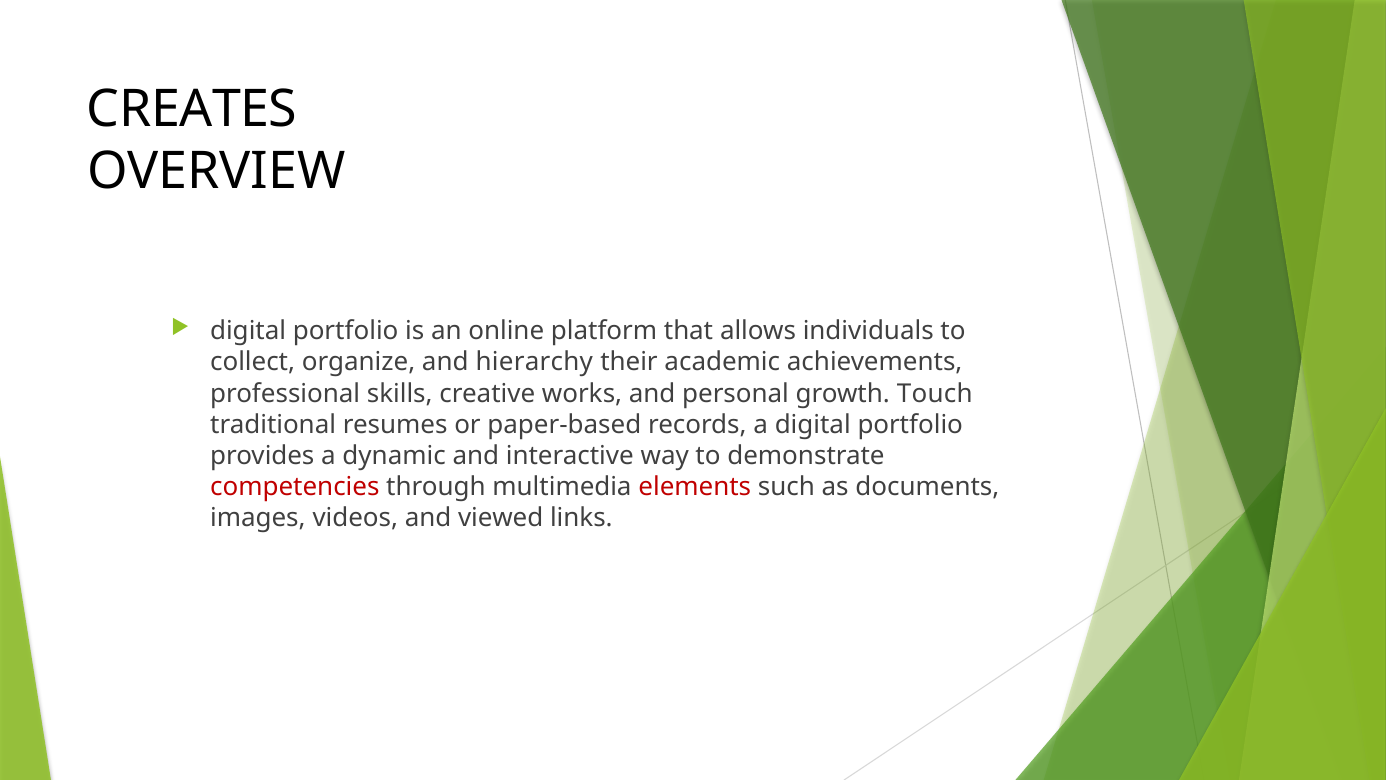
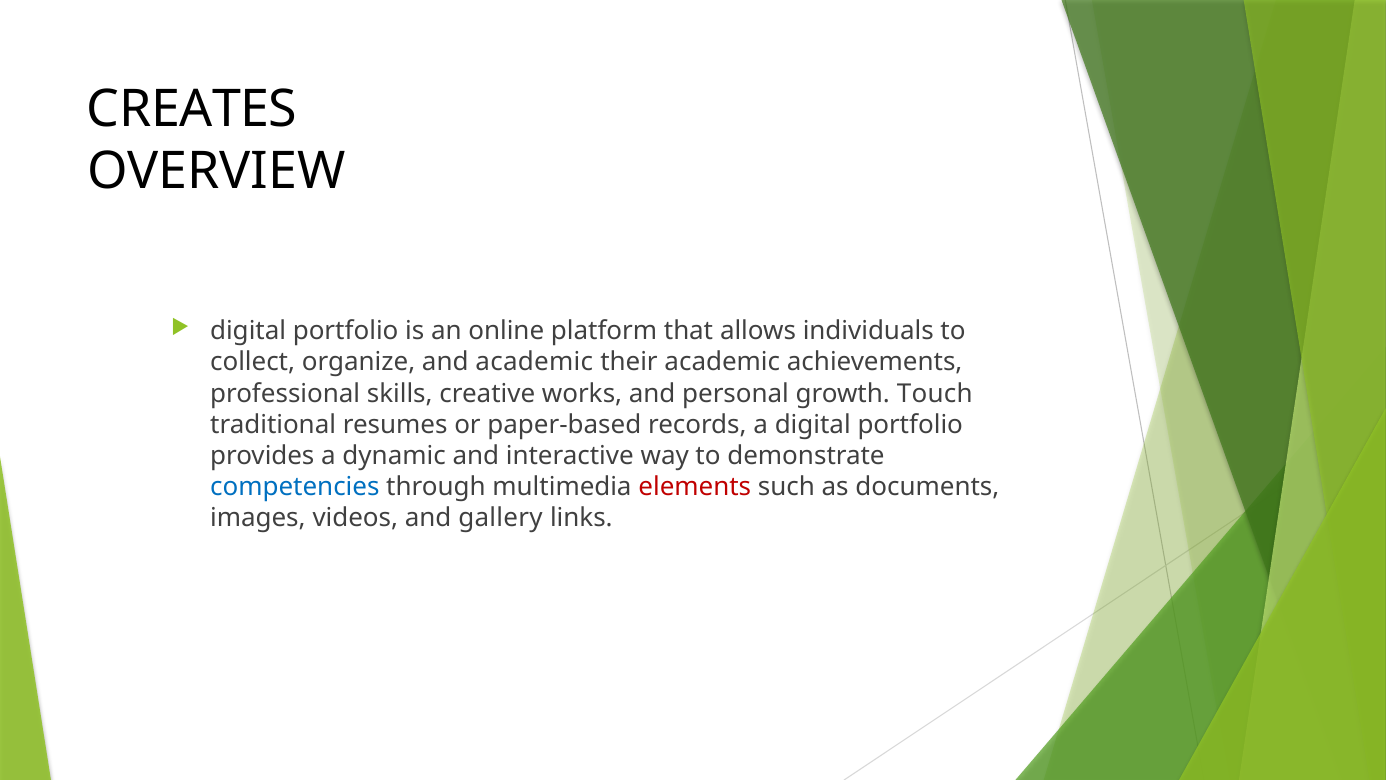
and hierarchy: hierarchy -> academic (534, 362)
competencies colour: red -> blue (295, 487)
viewed: viewed -> gallery (500, 518)
